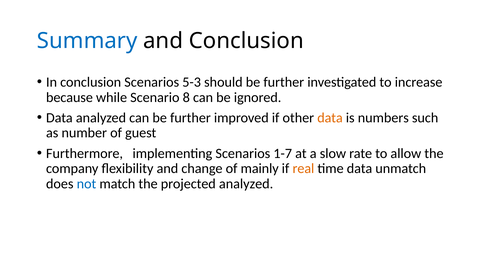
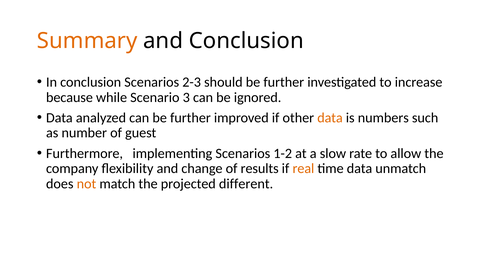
Summary colour: blue -> orange (87, 41)
5-3: 5-3 -> 2-3 (192, 82)
8: 8 -> 3 (186, 97)
1-7: 1-7 -> 1-2 (283, 153)
mainly: mainly -> results (260, 169)
not colour: blue -> orange (86, 184)
projected analyzed: analyzed -> different (246, 184)
